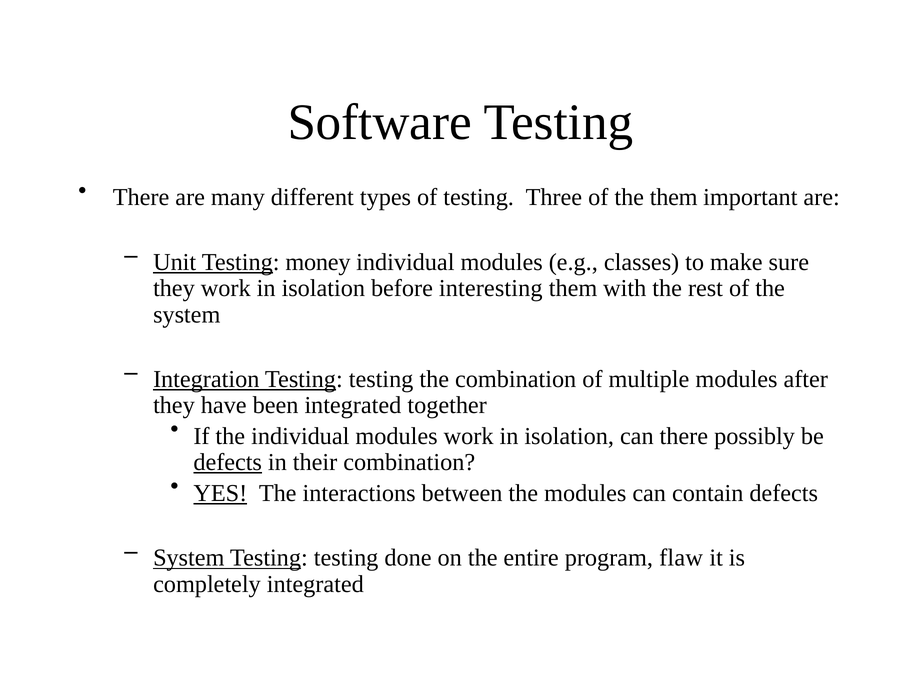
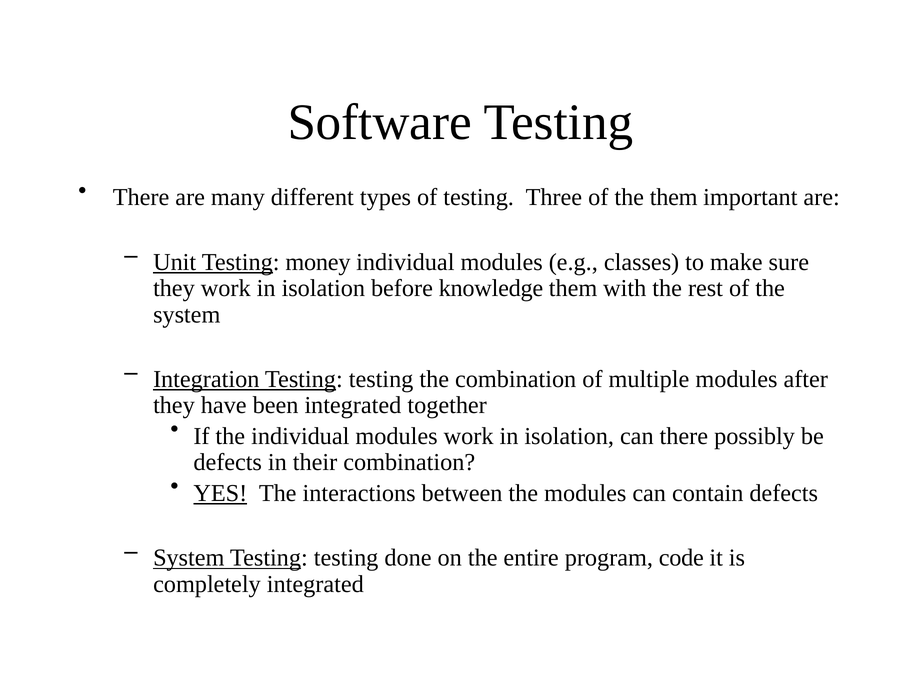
interesting: interesting -> knowledge (491, 288)
defects underline: present -> none (228, 462)
flaw: flaw -> code (681, 558)
